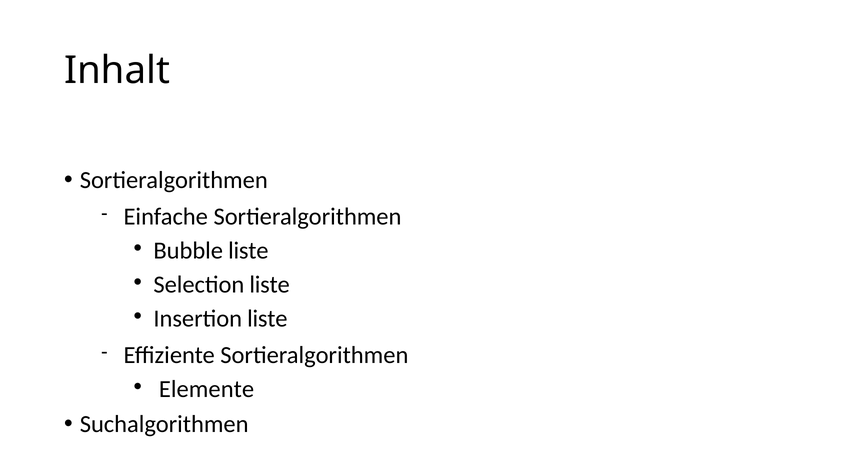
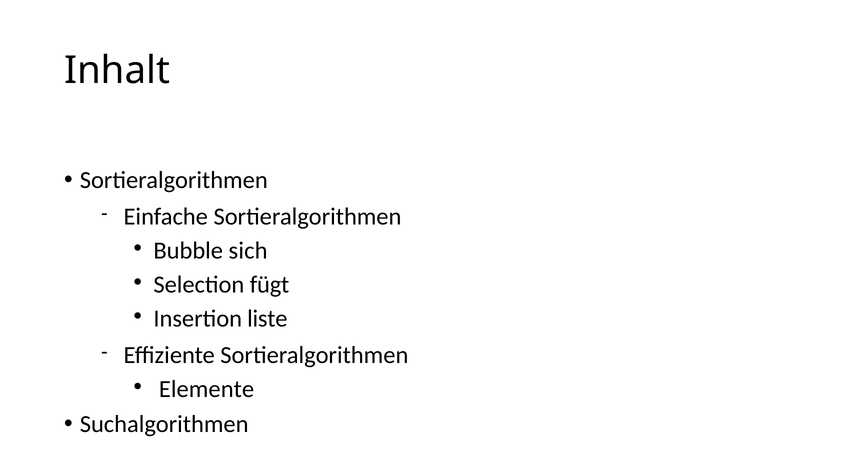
Bubble liste: liste -> sich (248, 251)
Selection liste: liste -> fügt (270, 285)
